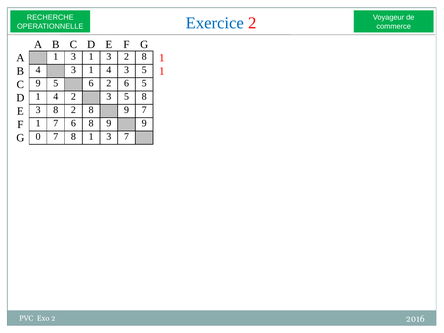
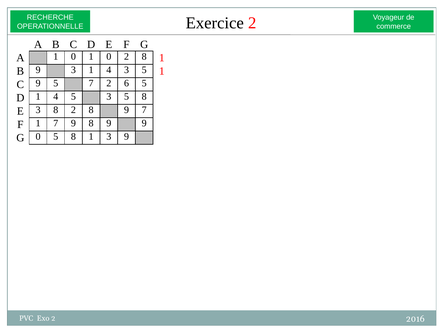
Exercice colour: blue -> black (215, 23)
A 1 3: 3 -> 0 (73, 56)
3: 3 -> 0 (109, 56)
B 4: 4 -> 9 (38, 70)
5 6: 6 -> 7 (91, 83)
4 2: 2 -> 5 (73, 96)
7 6: 6 -> 9 (73, 123)
0 7: 7 -> 5 (56, 137)
3 7: 7 -> 9 (127, 137)
